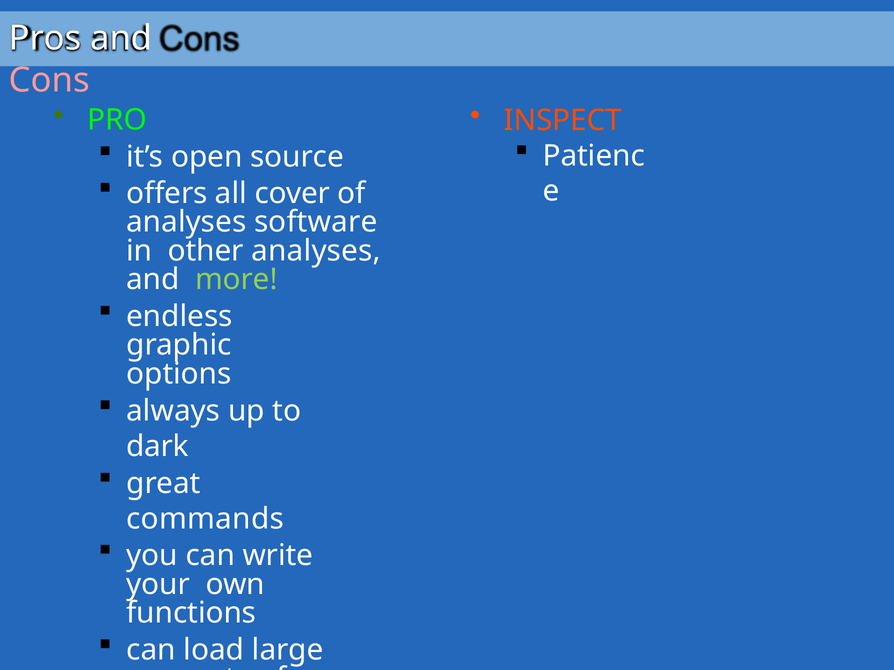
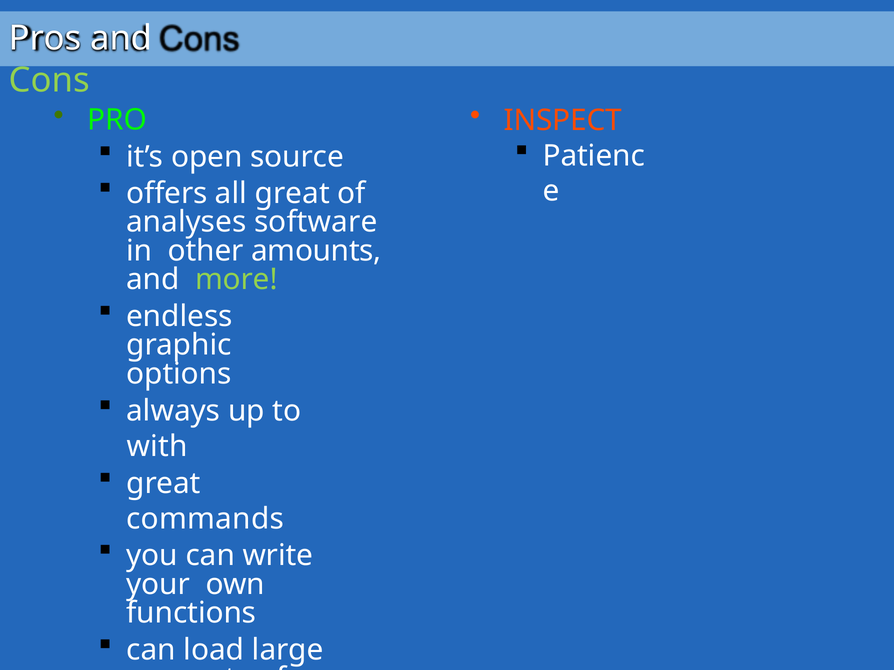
Cons colour: pink -> light green (49, 80)
all cover: cover -> great (292, 193)
other analyses: analyses -> amounts (316, 251)
dark: dark -> with (157, 447)
